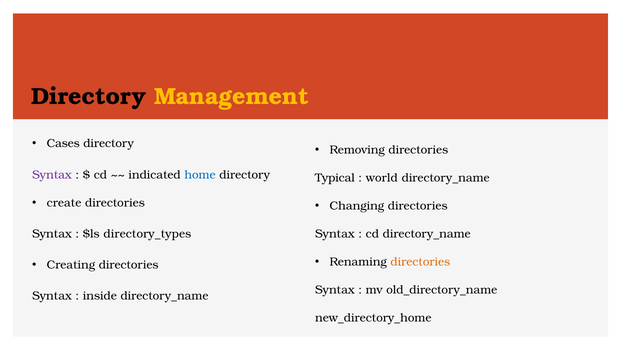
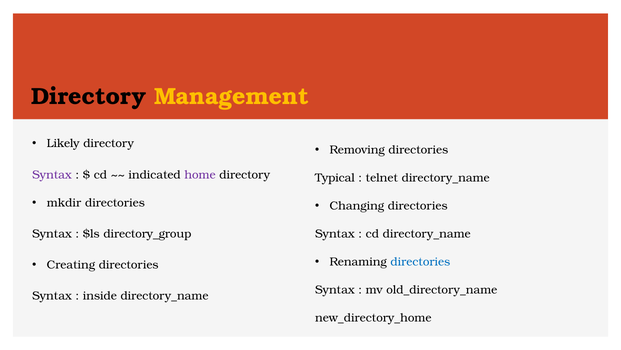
Cases: Cases -> Likely (63, 143)
home colour: blue -> purple (200, 174)
world: world -> telnet (382, 177)
create: create -> mkdir (64, 203)
directory_types: directory_types -> directory_group (147, 234)
directories colour: orange -> blue (420, 261)
